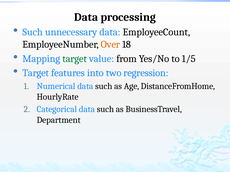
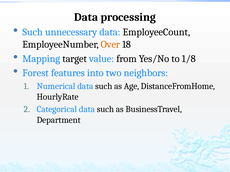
target colour: green -> black (75, 59)
1/5: 1/5 -> 1/8 (189, 59)
Target: Target -> Forest (36, 73)
regression: regression -> neighbors (146, 73)
